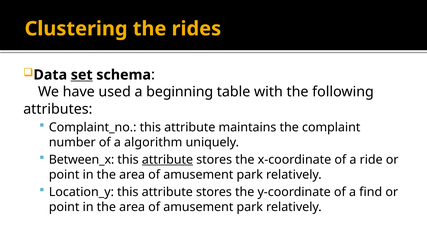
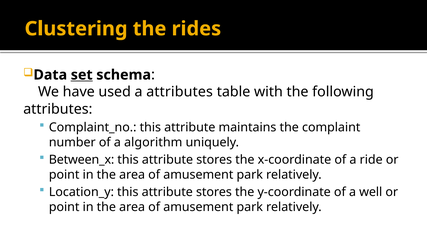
a beginning: beginning -> attributes (180, 92)
attribute underline: present -> none (167, 160)
find: find -> well (371, 192)
